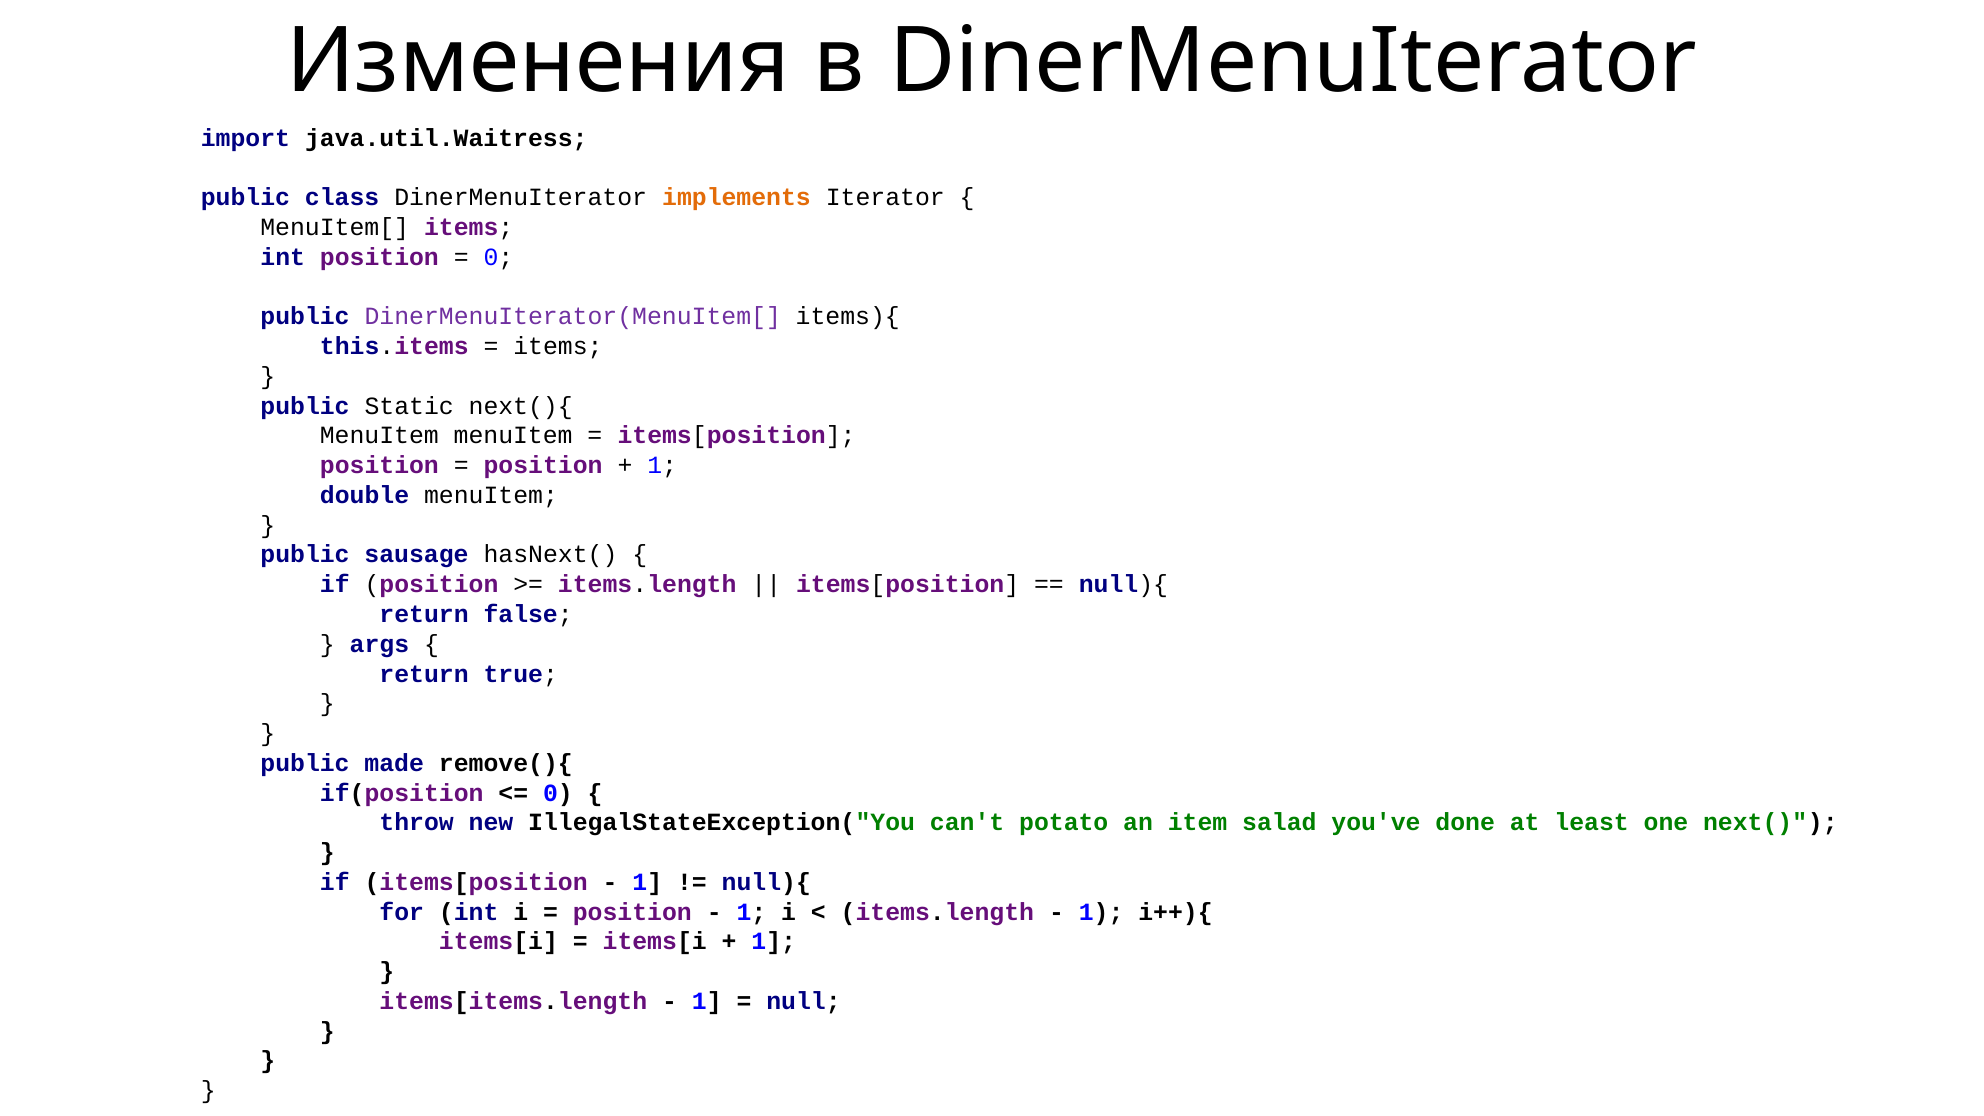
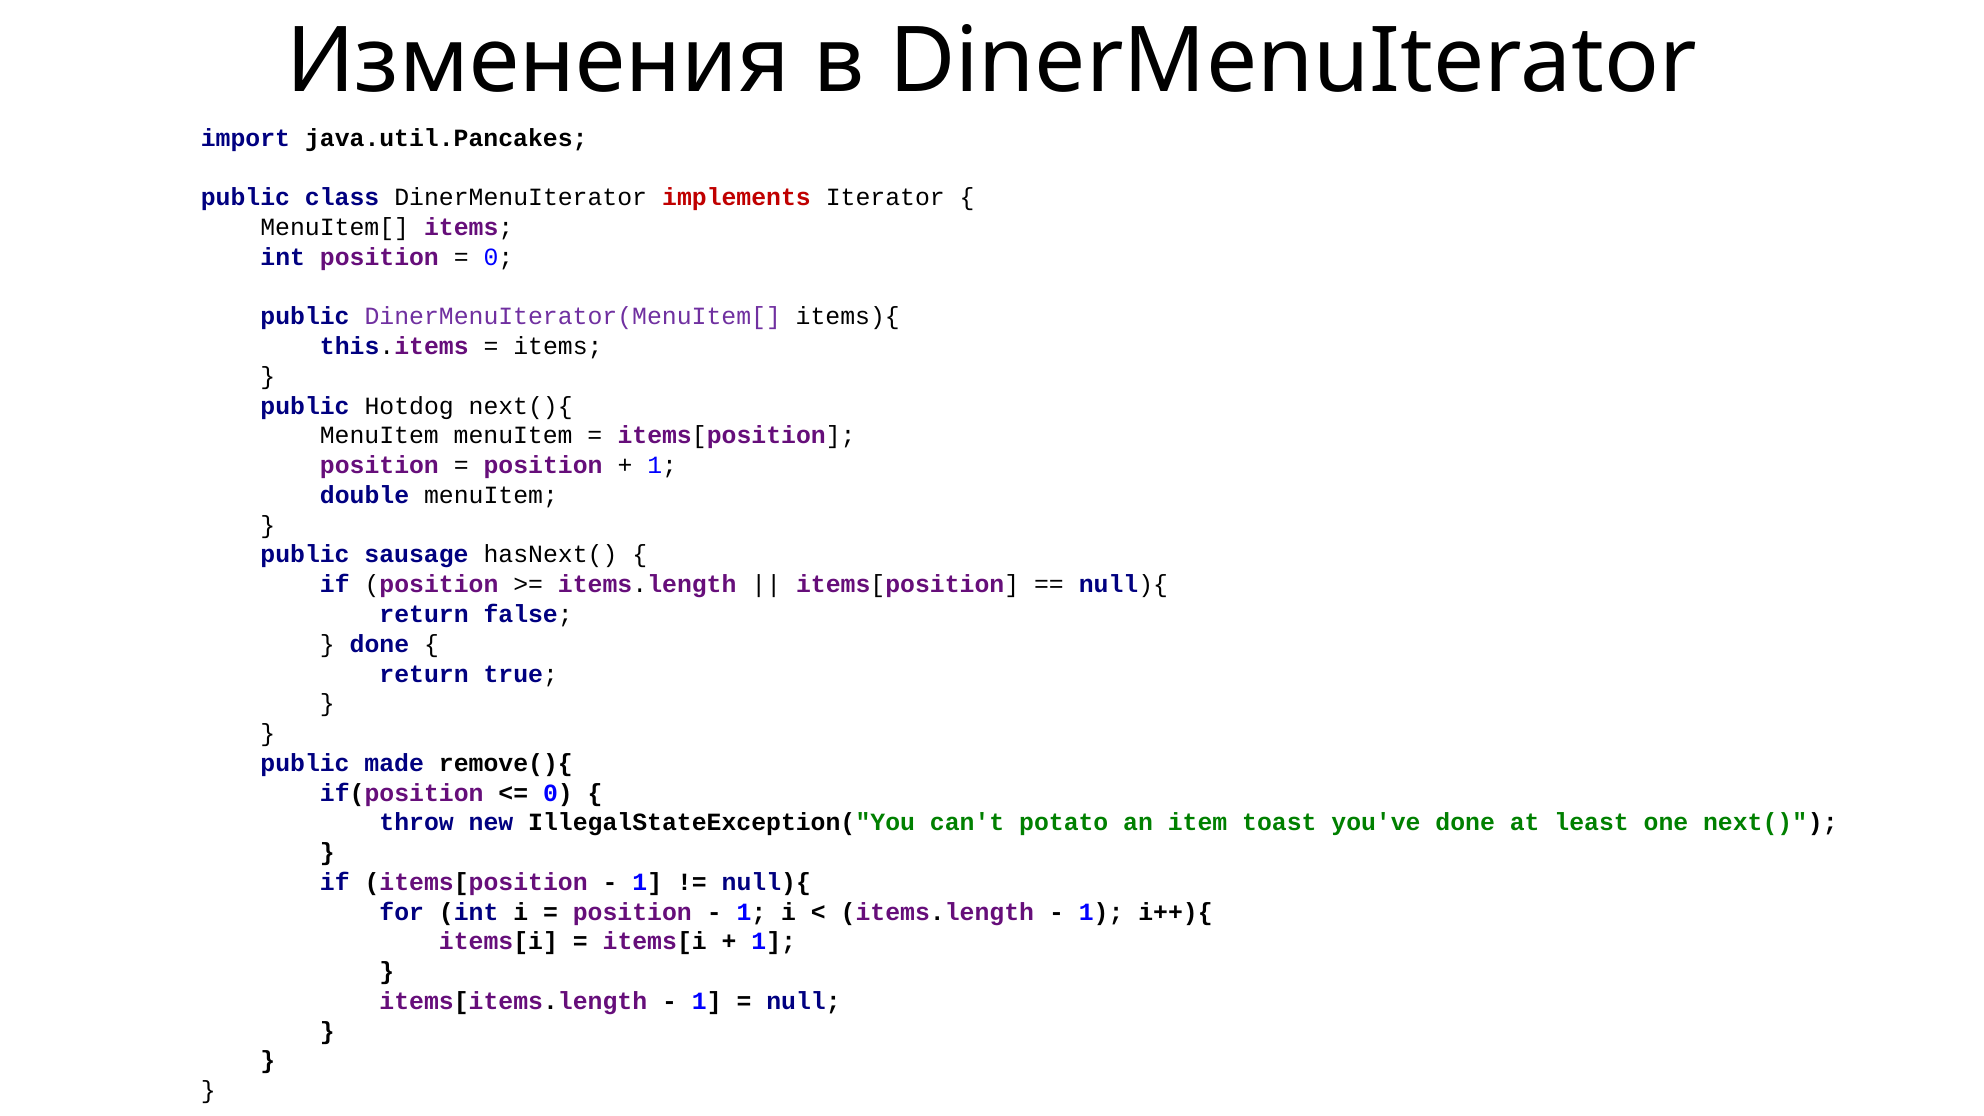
java.util.Waitress: java.util.Waitress -> java.util.Pancakes (446, 138)
implements colour: orange -> red (736, 198)
Static: Static -> Hotdog (409, 406)
args: args -> done (379, 644)
salad: salad -> toast (1279, 823)
